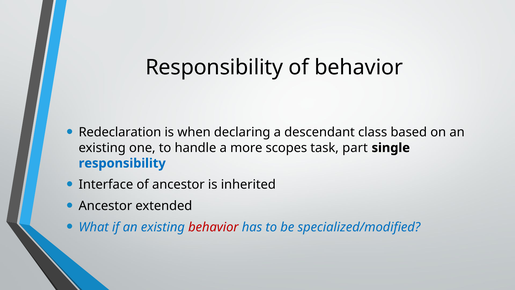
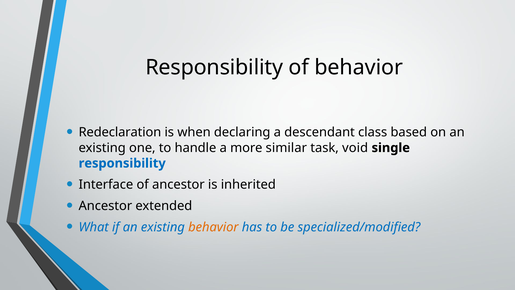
scopes: scopes -> similar (286, 148)
part: part -> void (355, 148)
behavior colour: red -> orange (213, 227)
